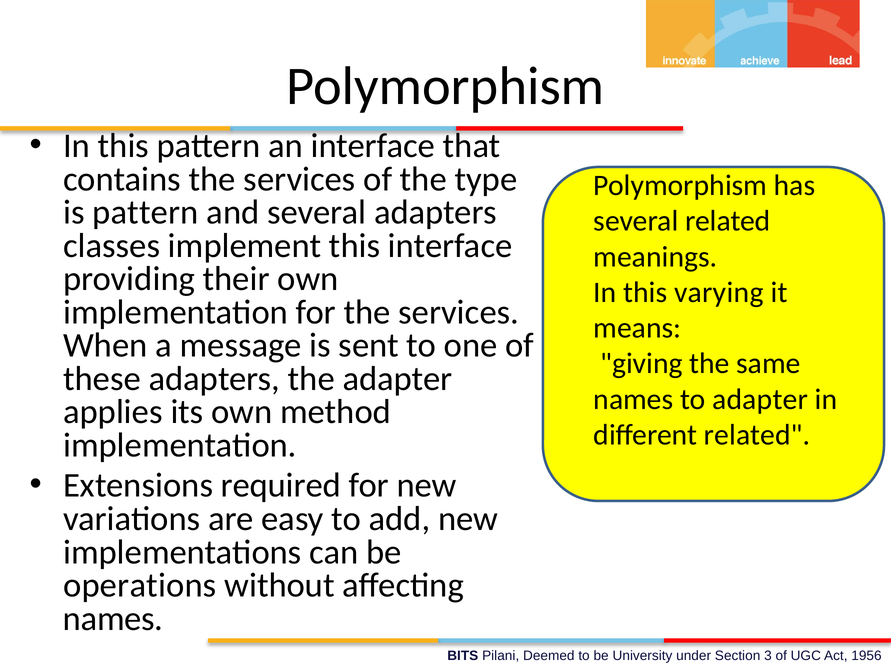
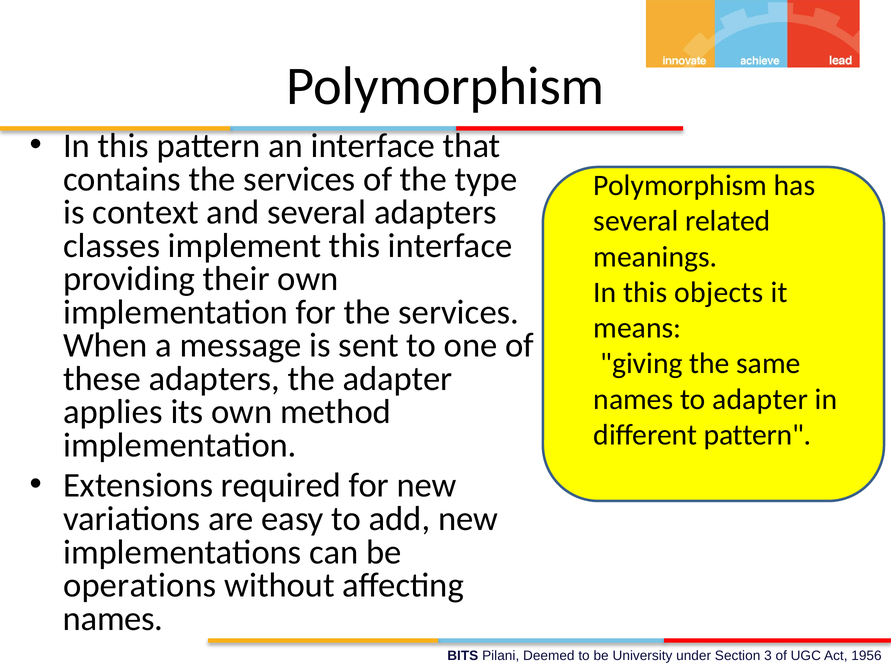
is pattern: pattern -> context (146, 212)
varying: varying -> objects (719, 293)
different related: related -> pattern (757, 435)
